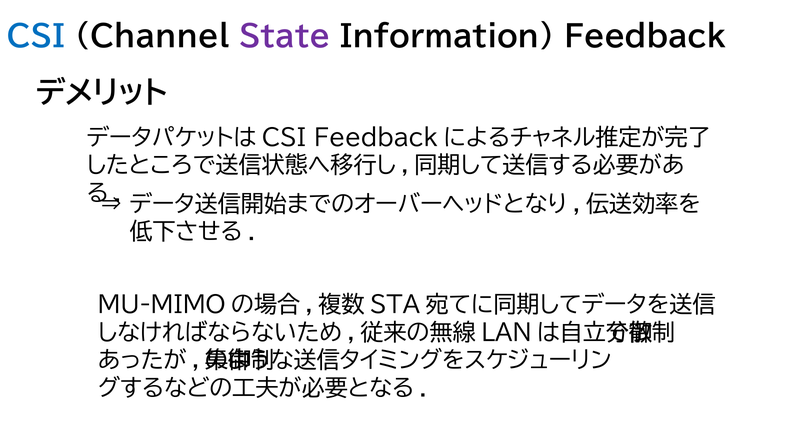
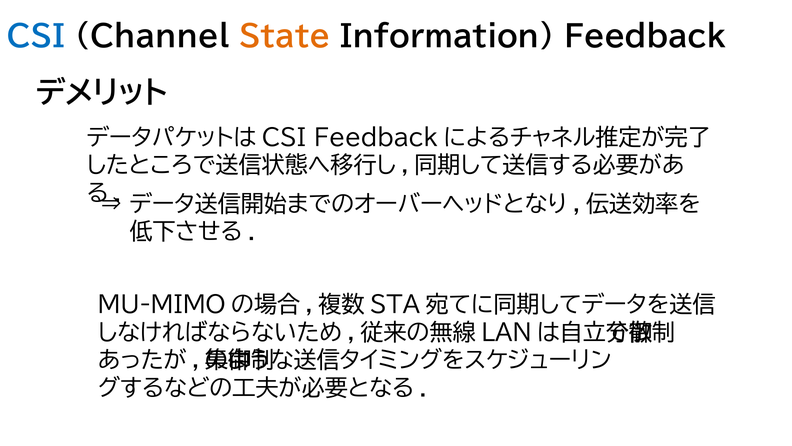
State colour: purple -> orange (285, 37)
